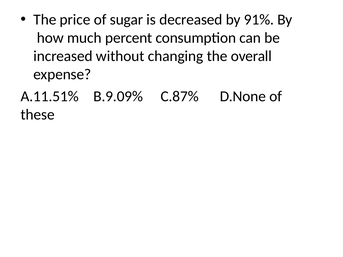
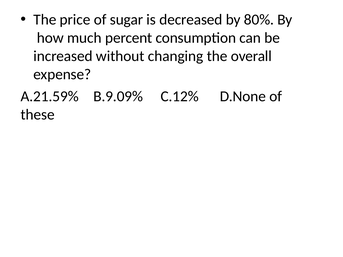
91%: 91% -> 80% (259, 20)
A.11.51%: A.11.51% -> A.21.59% (50, 96)
C.87%: C.87% -> C.12% (180, 96)
